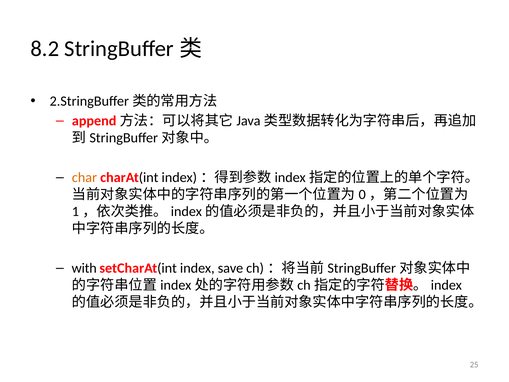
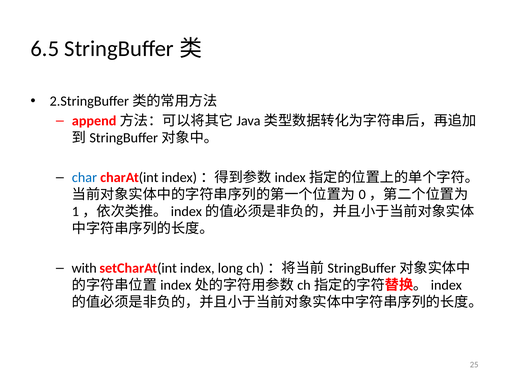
8.2: 8.2 -> 6.5 (45, 49)
char colour: orange -> blue (84, 177)
save: save -> long (230, 268)
